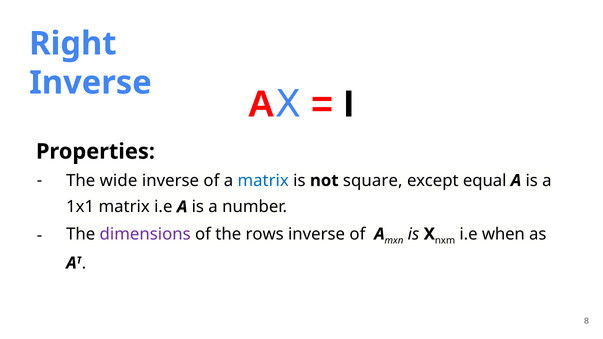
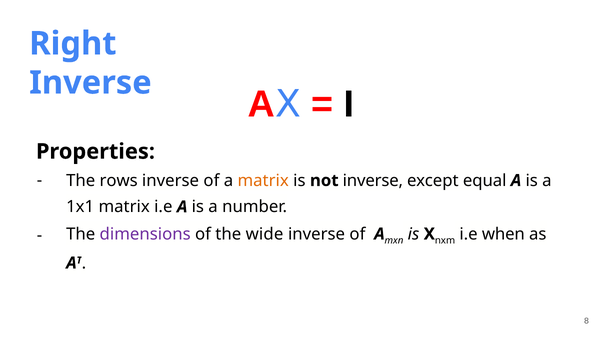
wide: wide -> rows (119, 181)
matrix colour: blue -> orange (263, 181)
not square: square -> inverse (373, 181)
rows: rows -> wide (265, 234)
